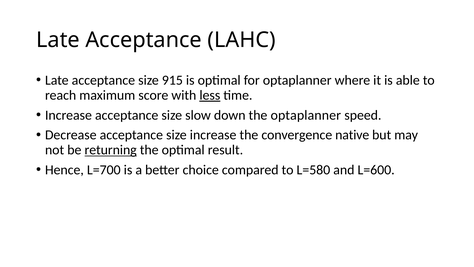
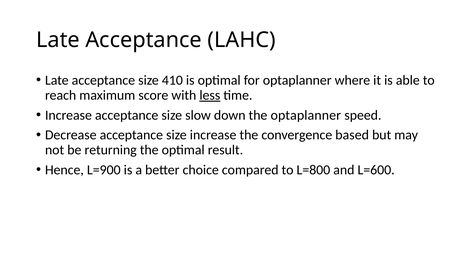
915: 915 -> 410 (172, 80)
native: native -> based (352, 135)
returning underline: present -> none (111, 150)
L=700: L=700 -> L=900 (104, 170)
L=580: L=580 -> L=800 (313, 170)
